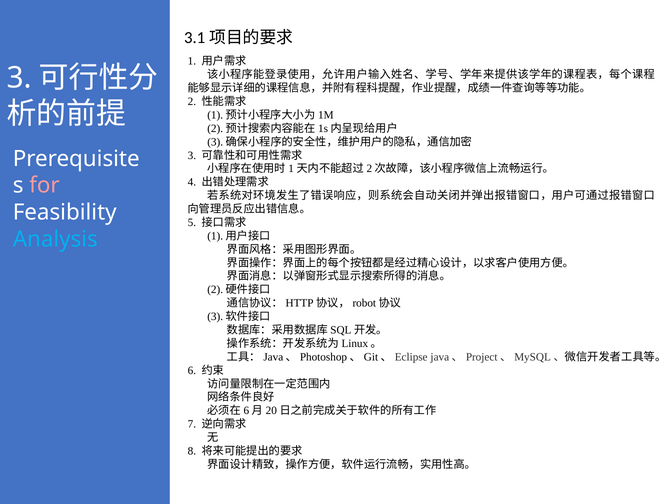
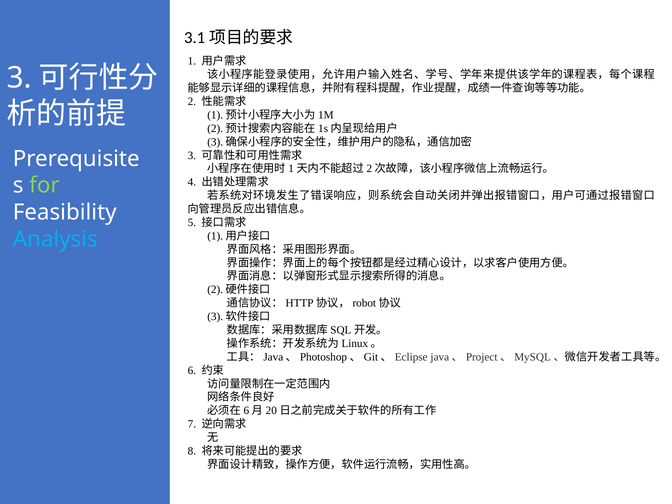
for colour: pink -> light green (44, 186)
